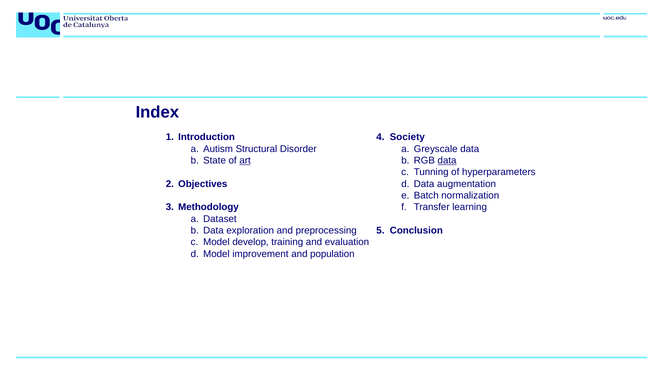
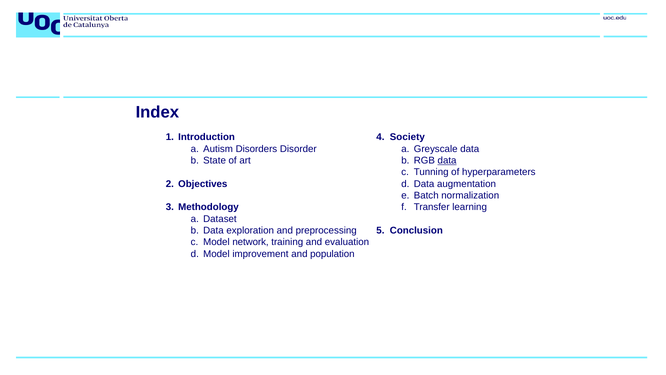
Structural: Structural -> Disorders (256, 149)
art underline: present -> none (245, 160)
develop: develop -> network (251, 242)
